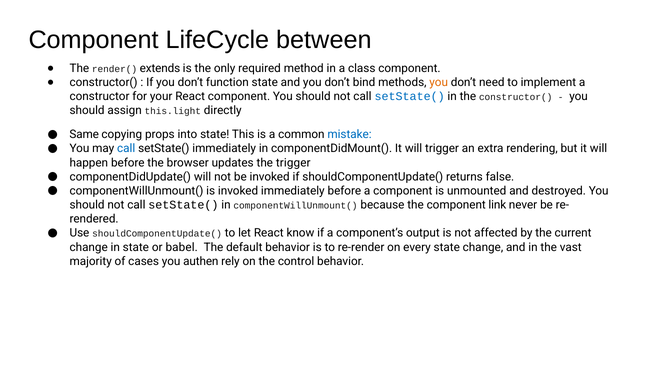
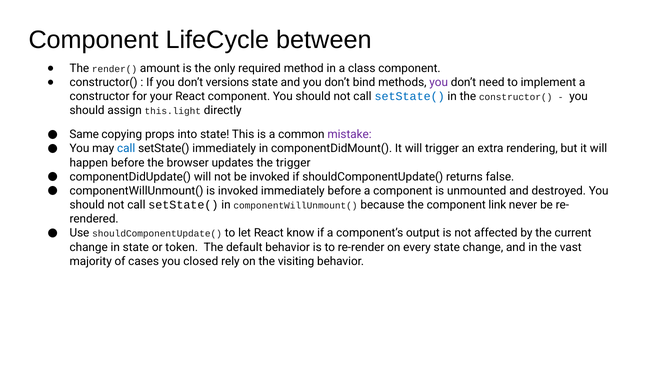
extends: extends -> amount (160, 68)
function: function -> versions (227, 82)
you colour: orange -> purple (439, 82)
mistake colour: blue -> purple (350, 135)
babel: babel -> token (182, 247)
authen: authen -> closed (201, 261)
control: control -> visiting (296, 261)
